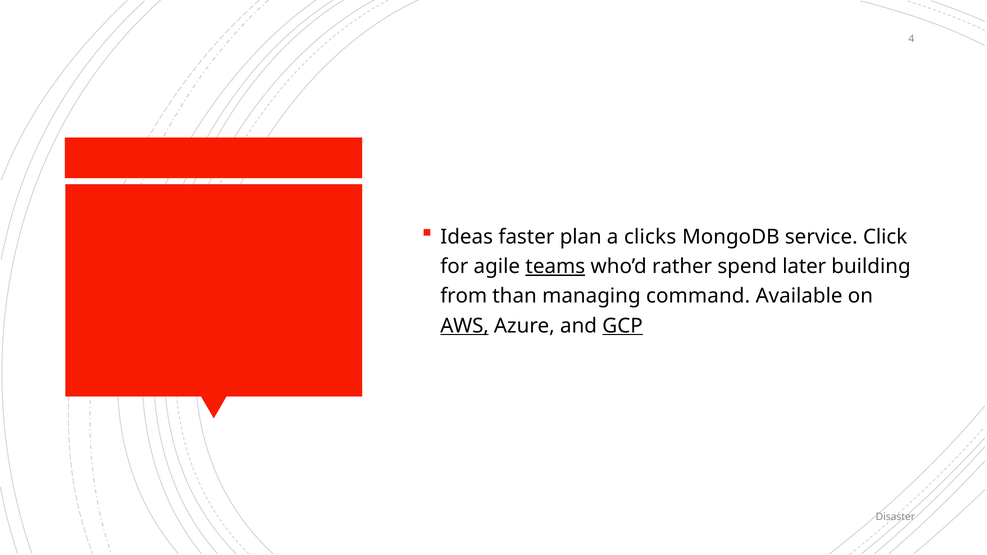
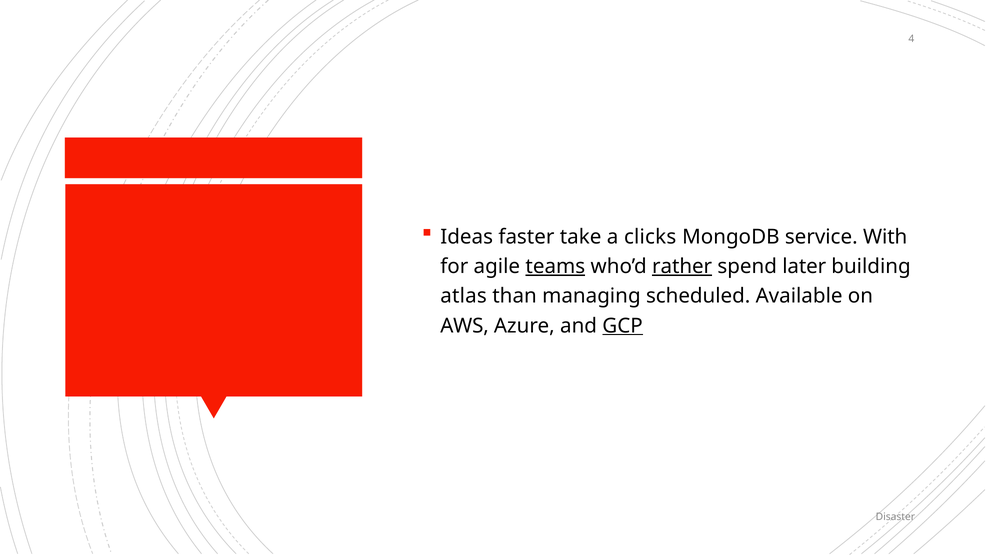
plan: plan -> take (581, 237)
Click: Click -> With (885, 237)
rather underline: none -> present (682, 267)
from: from -> atlas (464, 296)
command: command -> scheduled (698, 296)
AWS underline: present -> none (465, 326)
